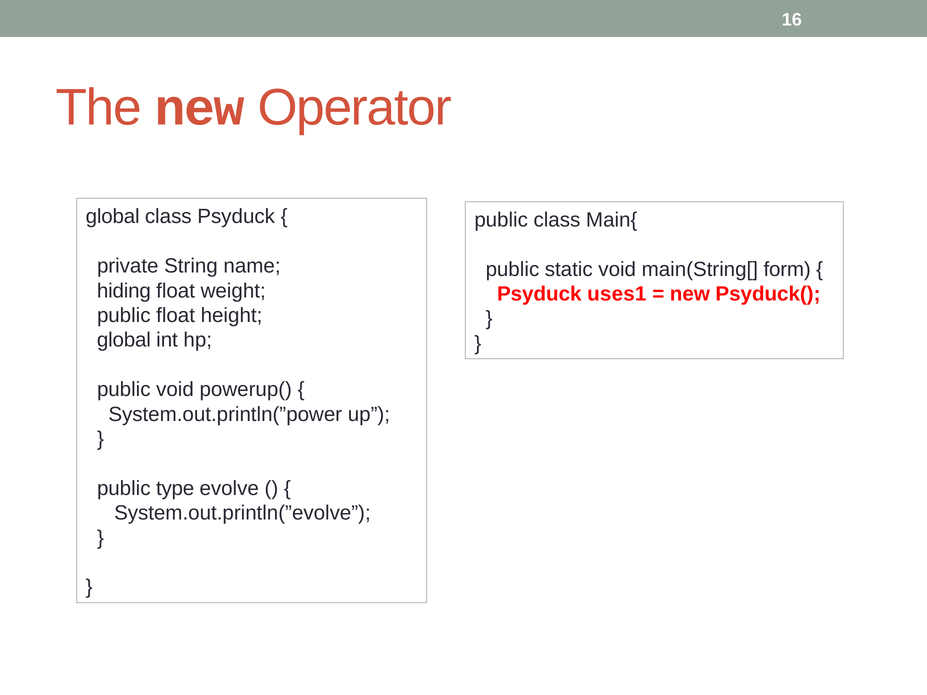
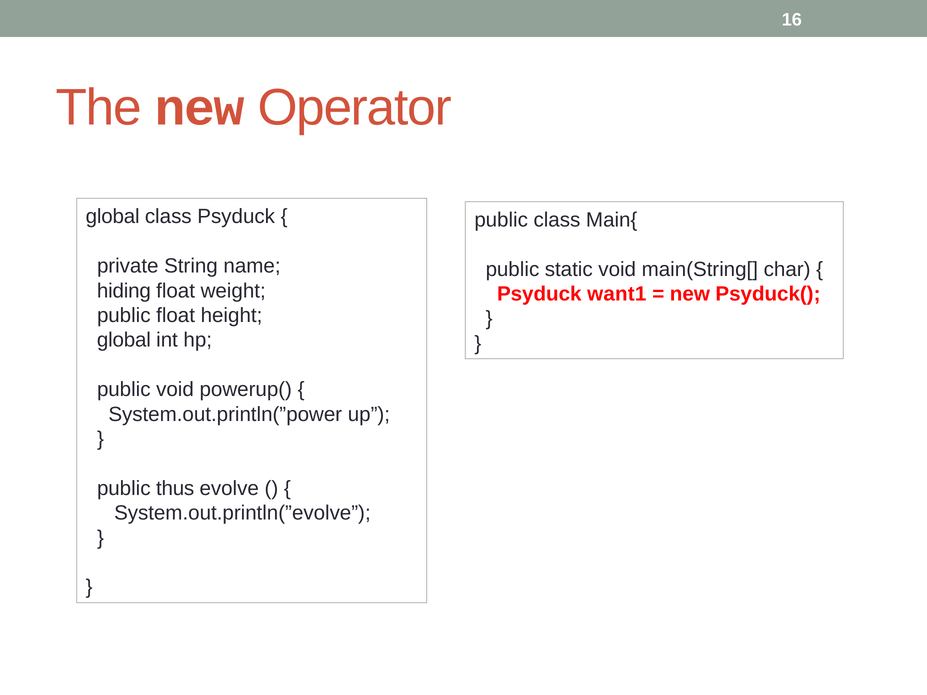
form: form -> char (787, 269)
uses1: uses1 -> want1 (617, 294)
type: type -> thus (175, 488)
